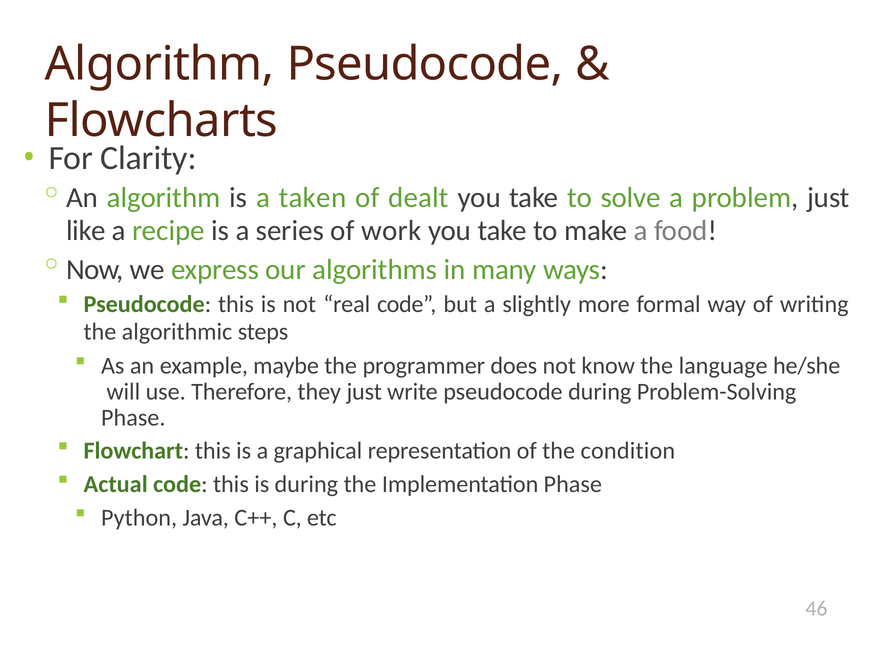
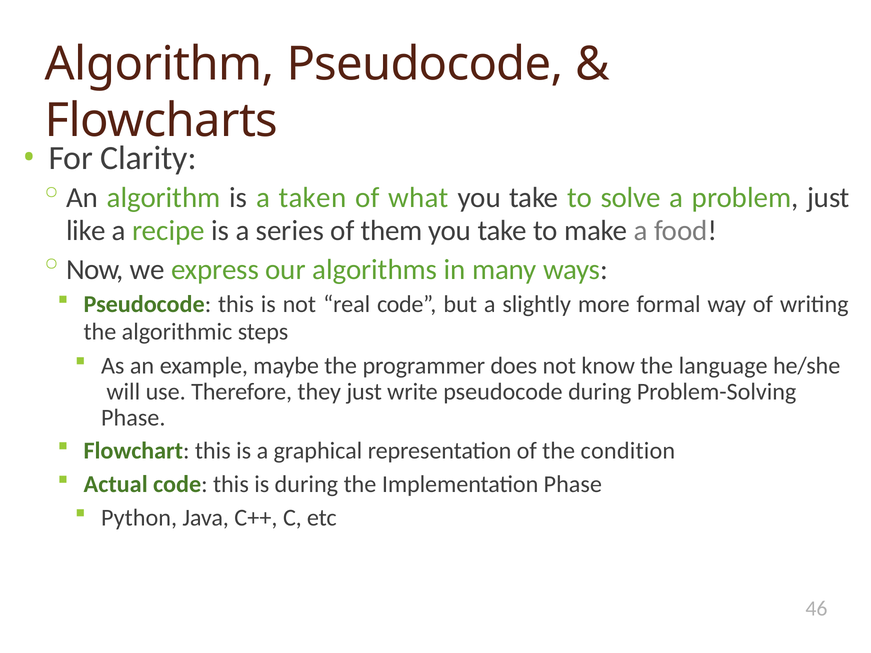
dealt: dealt -> what (418, 198)
work: work -> them (392, 231)
